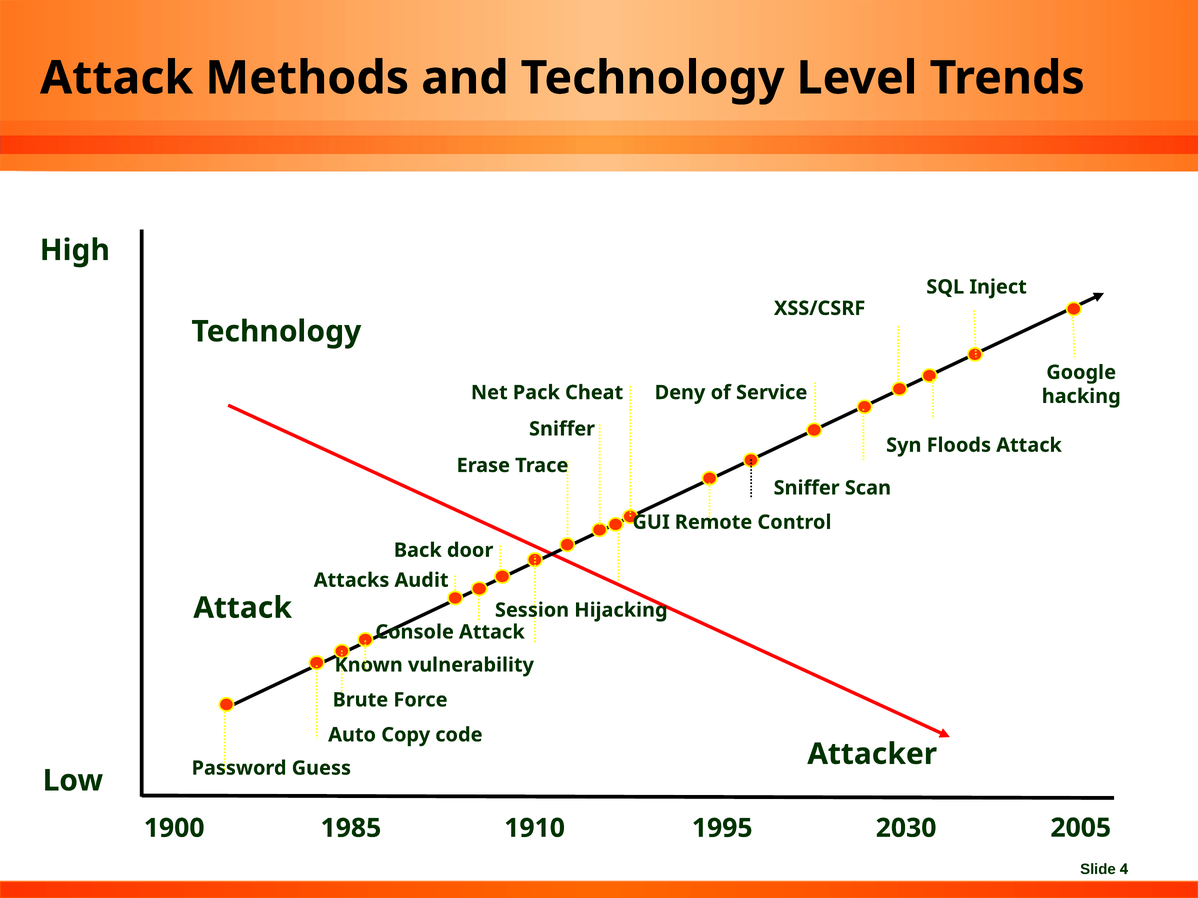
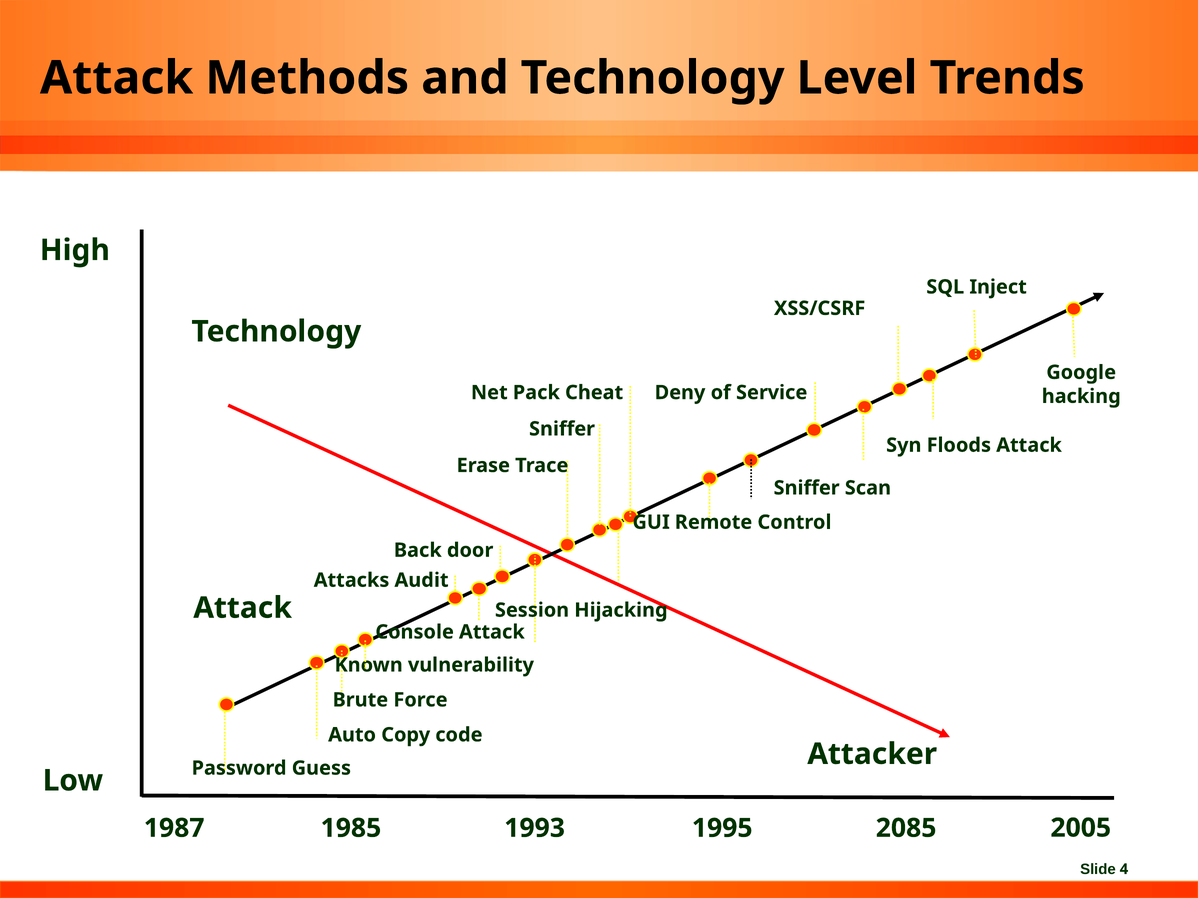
1900: 1900 -> 1987 (174, 829)
1910: 1910 -> 1993 (535, 829)
2030: 2030 -> 2085 (906, 829)
